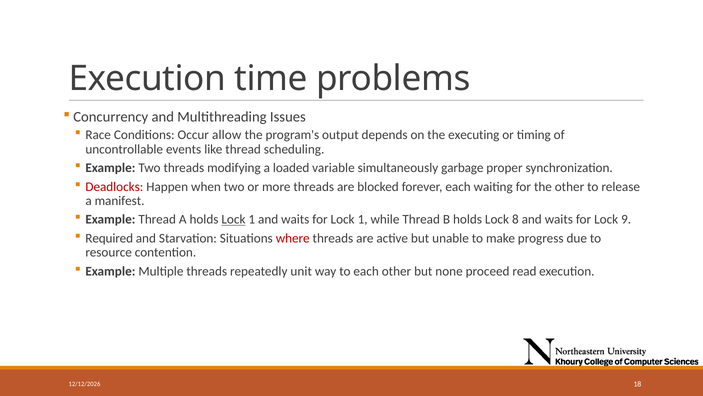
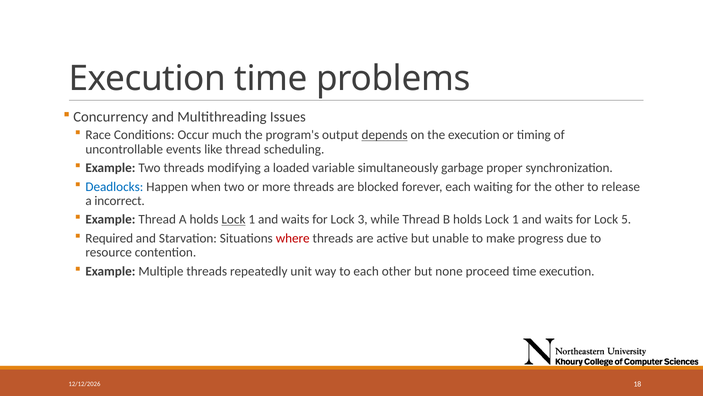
allow: allow -> much (227, 135)
depends underline: none -> present (385, 135)
the executing: executing -> execution (474, 135)
Deadlocks colour: red -> blue (114, 186)
manifest: manifest -> incorrect (120, 201)
for Lock 1: 1 -> 3 (363, 219)
B holds Lock 8: 8 -> 1 (515, 219)
9: 9 -> 5 (626, 219)
proceed read: read -> time (524, 271)
